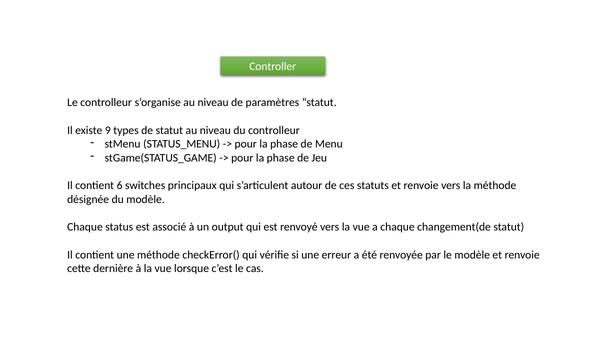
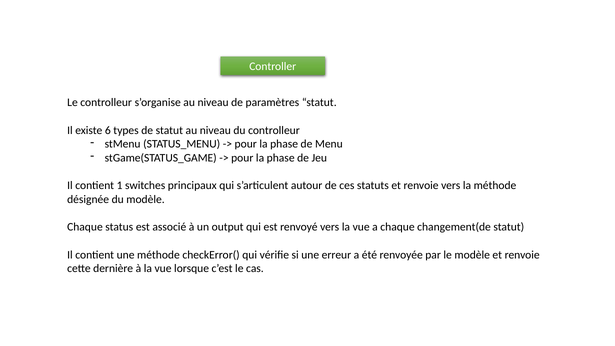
9: 9 -> 6 (108, 130)
6: 6 -> 1 (120, 186)
